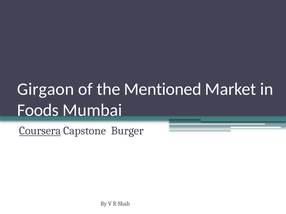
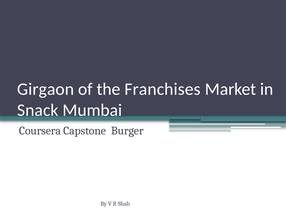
Mentioned: Mentioned -> Franchises (163, 89)
Foods: Foods -> Snack (38, 110)
Coursera underline: present -> none (40, 131)
